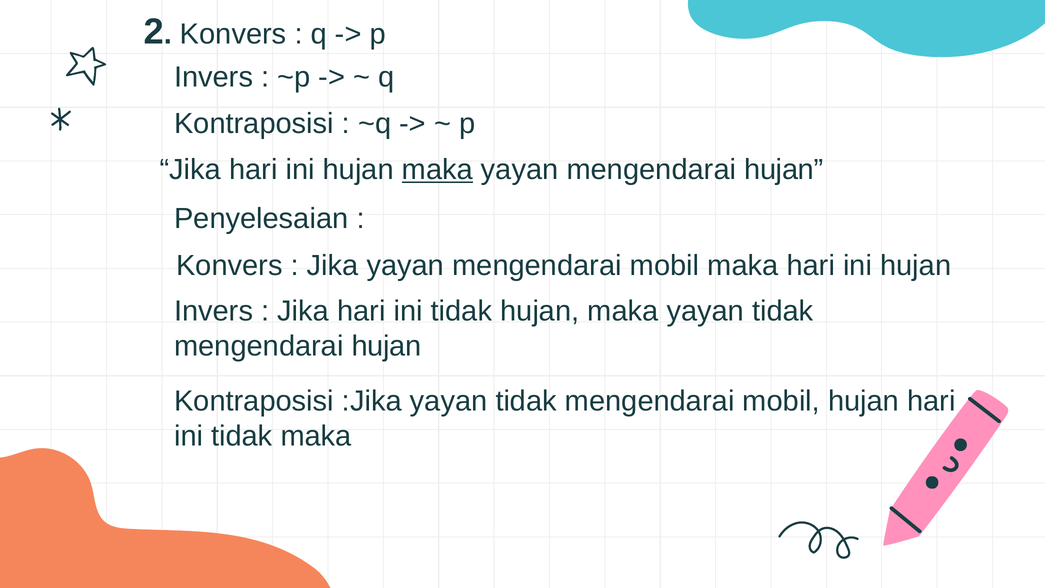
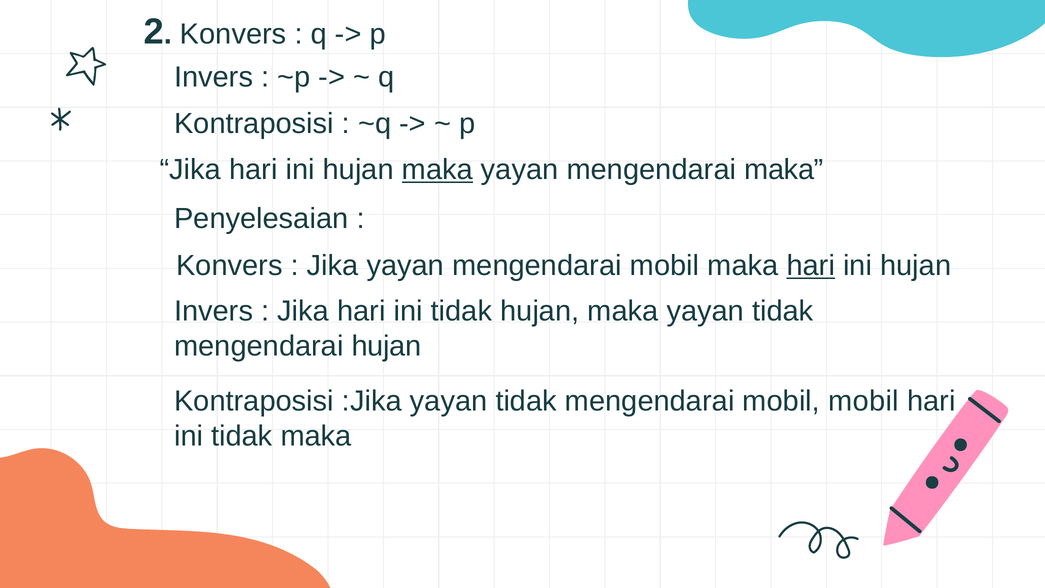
yayan mengendarai hujan: hujan -> maka (784, 170)
hari underline: none -> present (811, 266)
mobil hujan: hujan -> mobil (863, 401)
